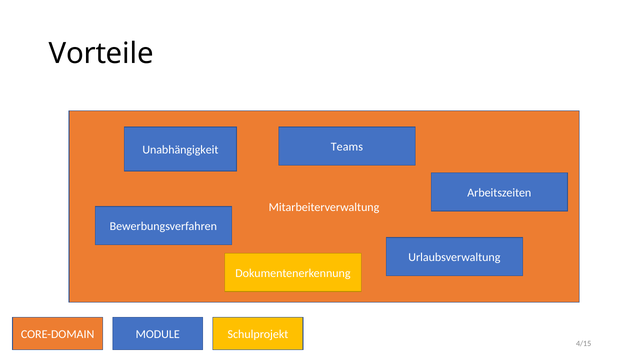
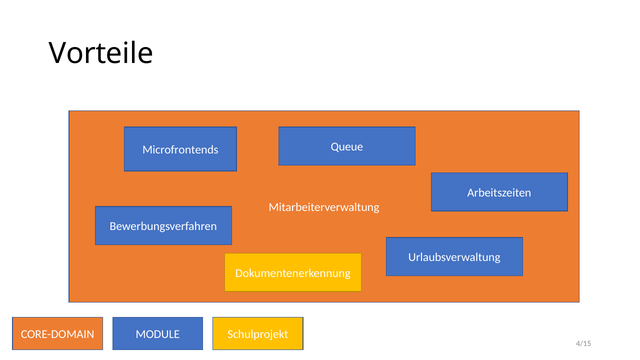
Teams: Teams -> Queue (347, 147)
Unabhängigkeit: Unabhängigkeit -> Microfrontends (180, 150)
